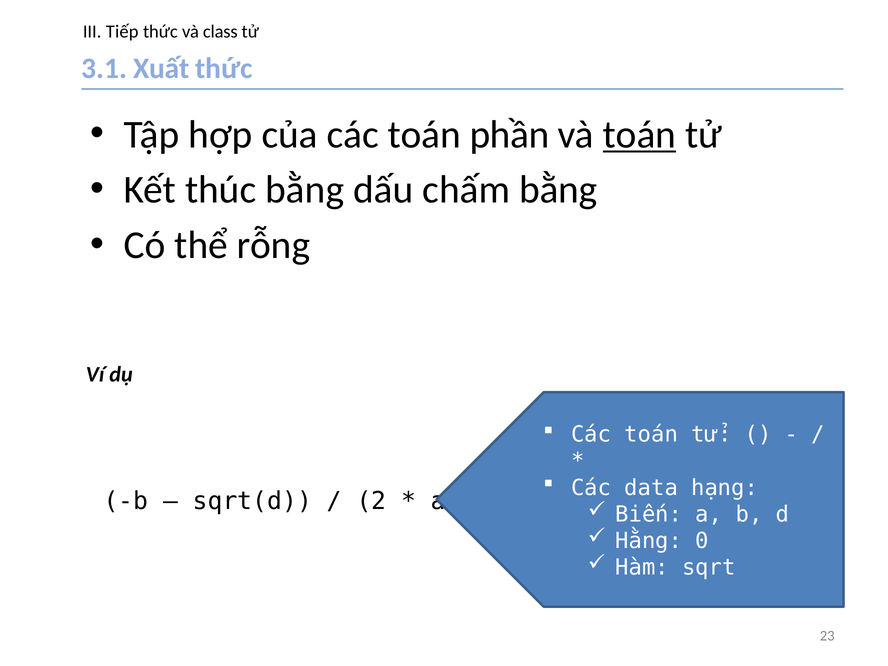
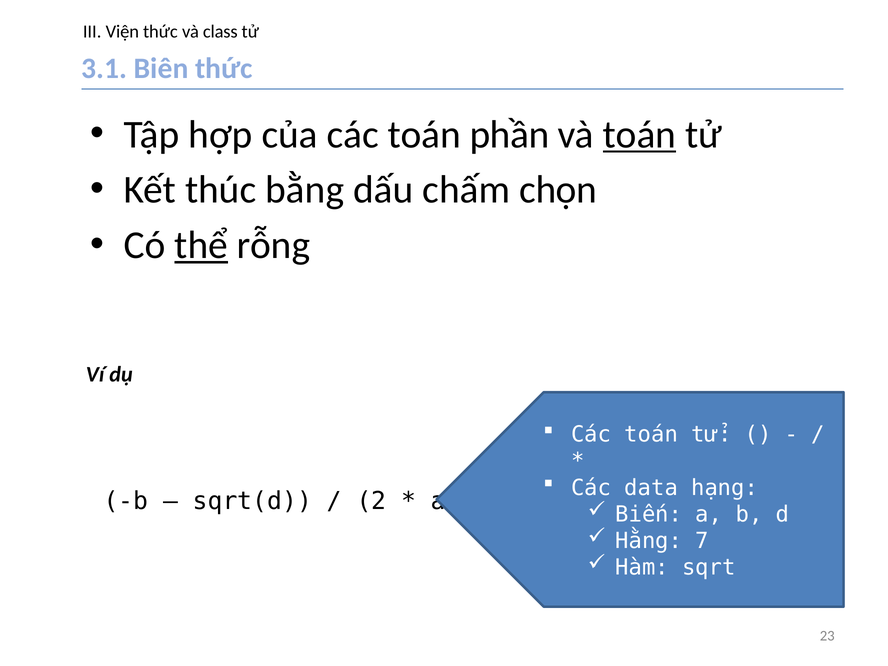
Tiếp: Tiếp -> Viện (122, 32)
Xuất: Xuất -> Biên (161, 69)
chấm bằng: bằng -> chọn (558, 190)
thể underline: none -> present (201, 245)
0: 0 -> 7 (702, 541)
